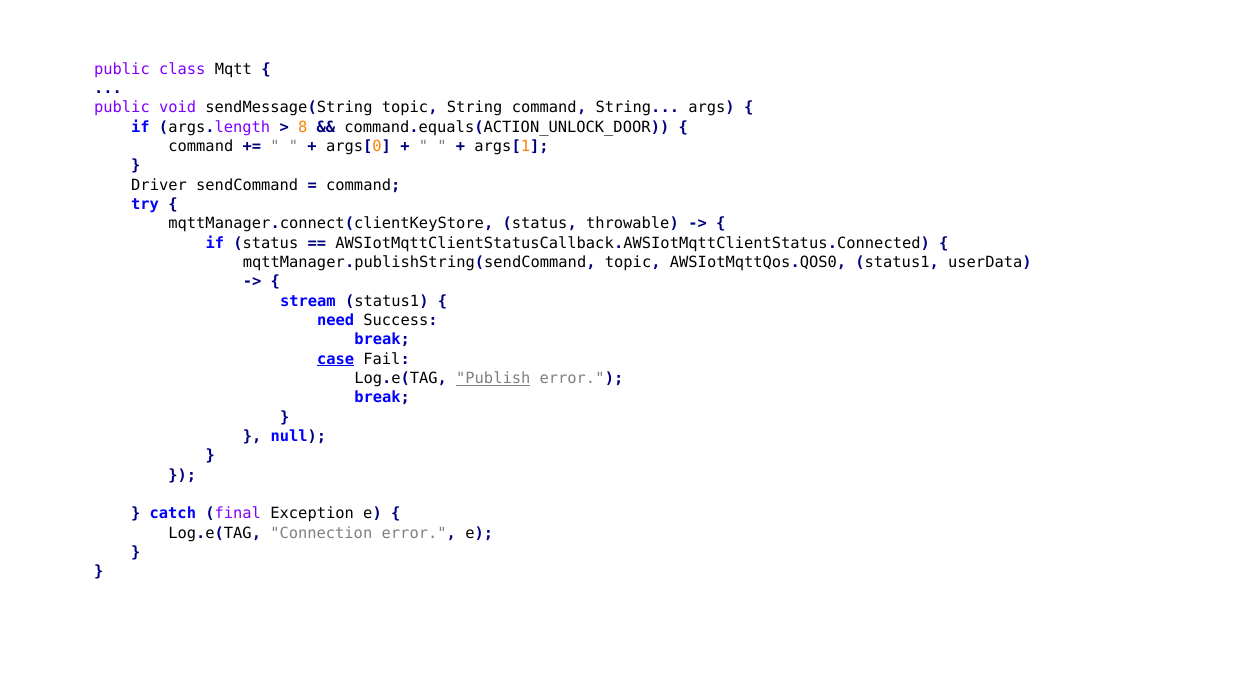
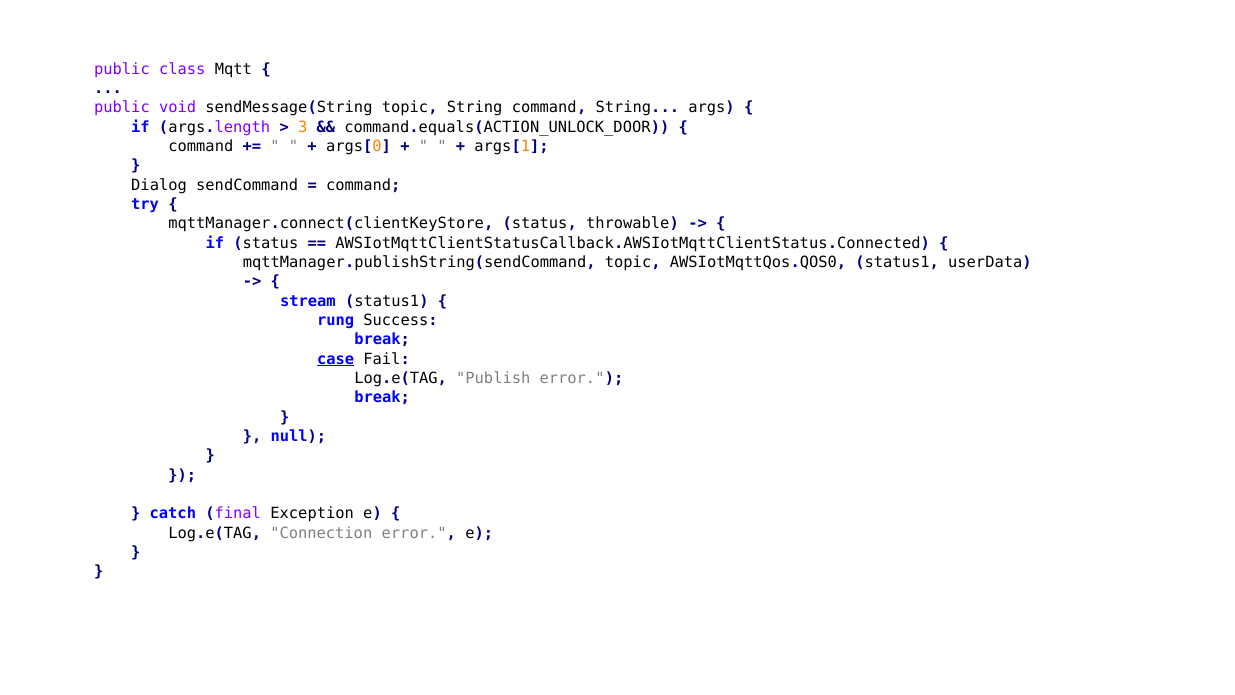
8: 8 -> 3 (303, 127)
Driver: Driver -> Dialog (159, 185)
need: need -> rung (336, 320)
Publish underline: present -> none (493, 378)
